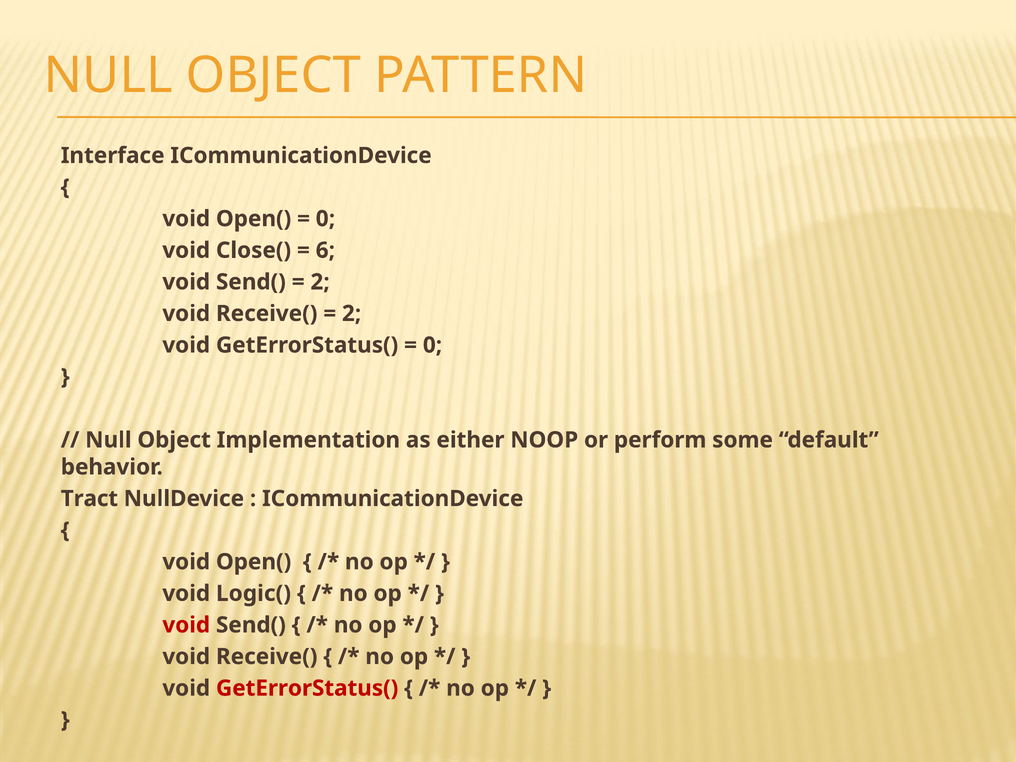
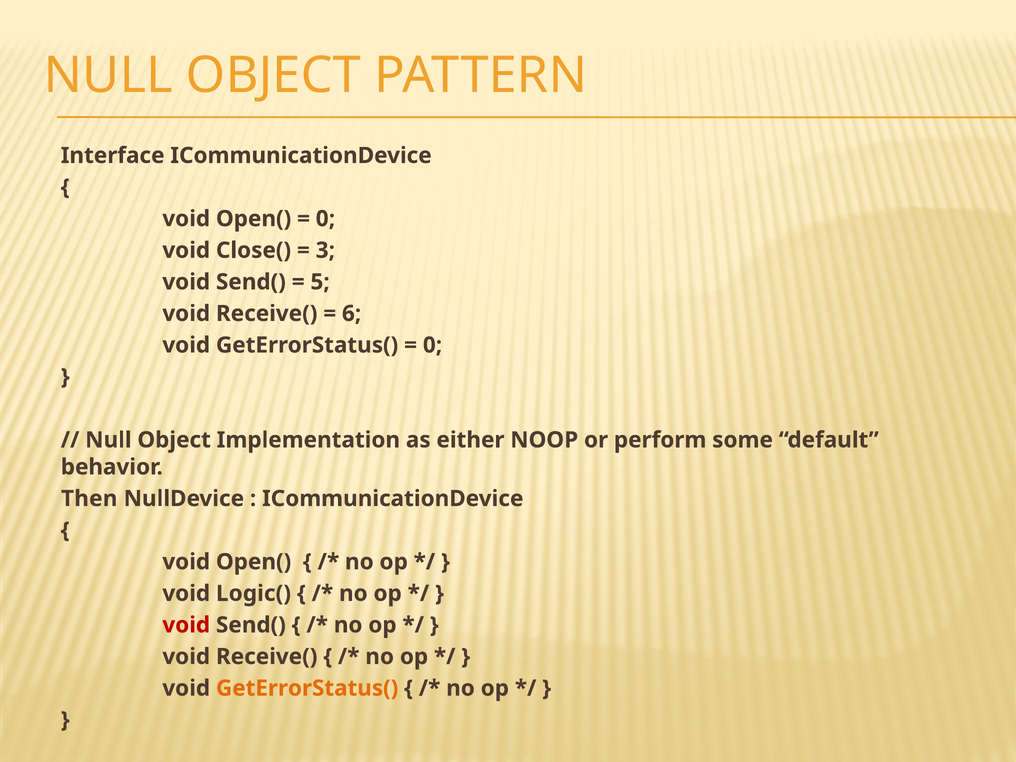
6: 6 -> 3 (325, 250)
2: 2 -> 5 (320, 282)
2: 2 -> 6 (352, 314)
Tract: Tract -> Then (89, 499)
GetErrorStatus( colour: red -> orange (307, 688)
